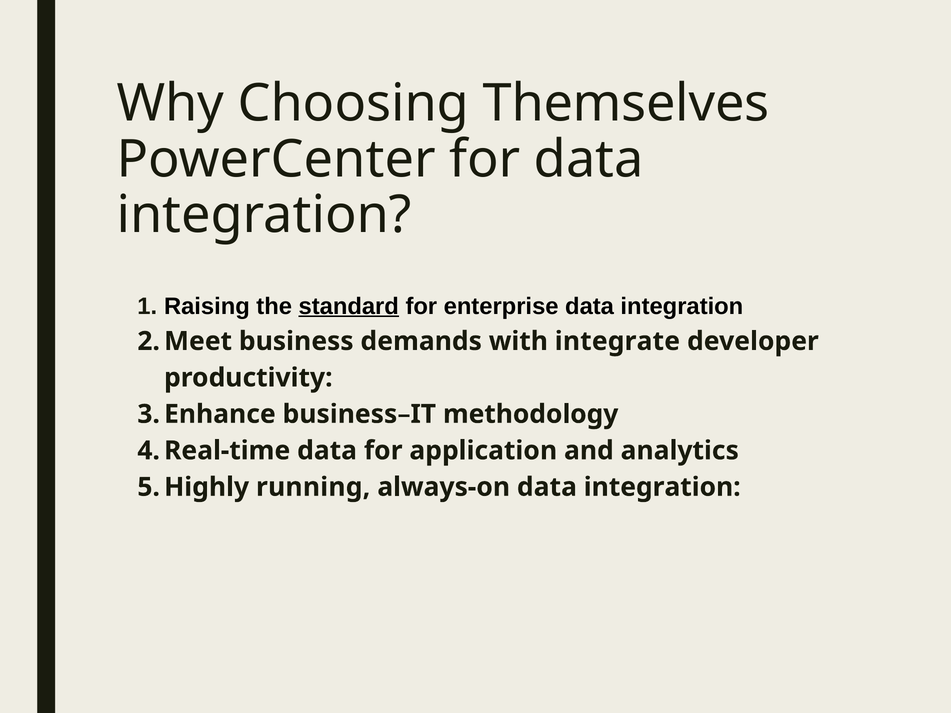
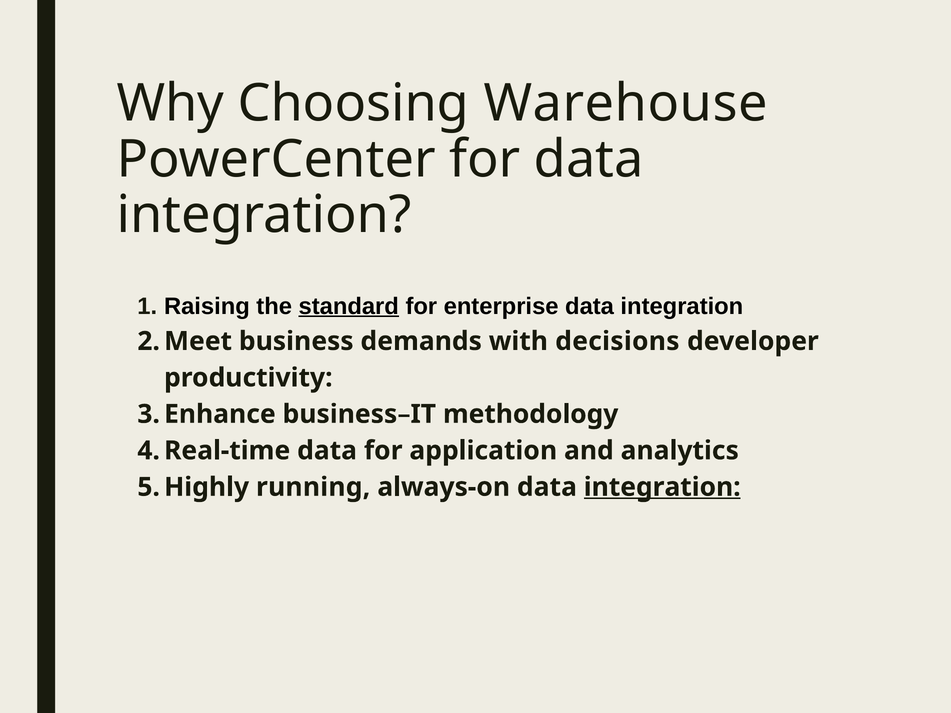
Themselves: Themselves -> Warehouse (626, 103)
integrate: integrate -> decisions (617, 341)
integration underline: none -> present (662, 487)
